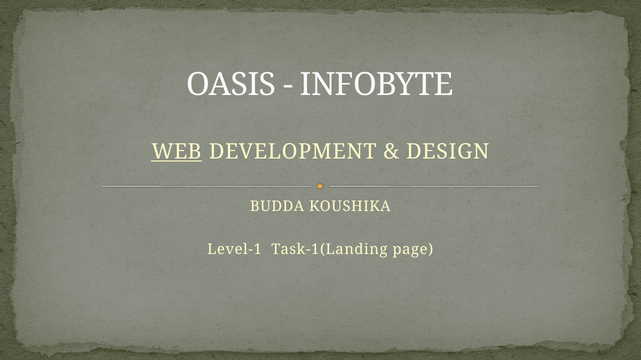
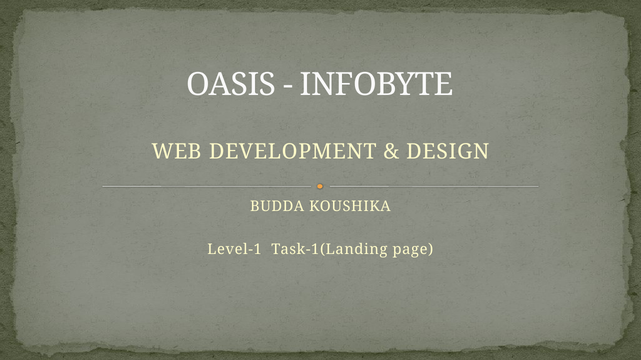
WEB underline: present -> none (177, 152)
